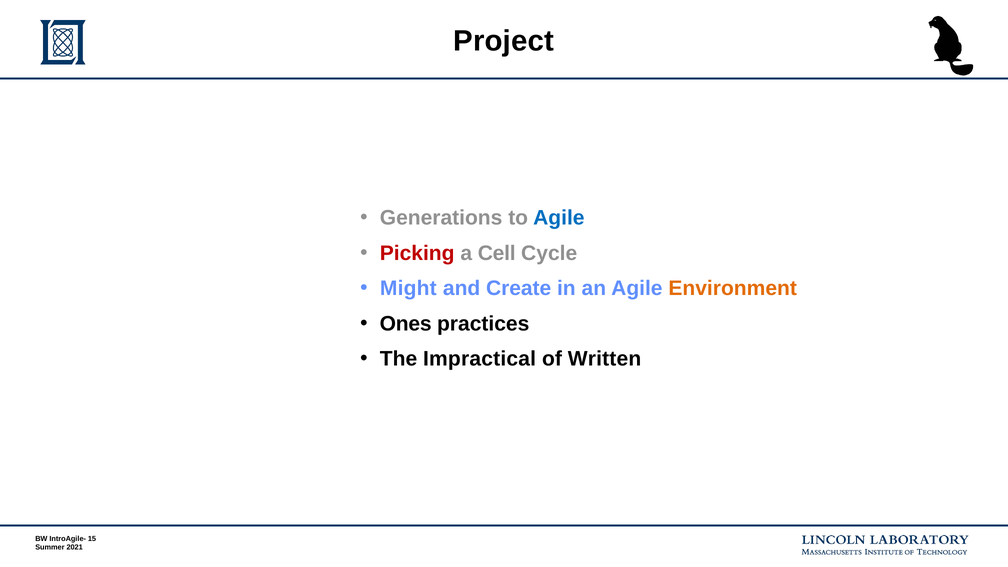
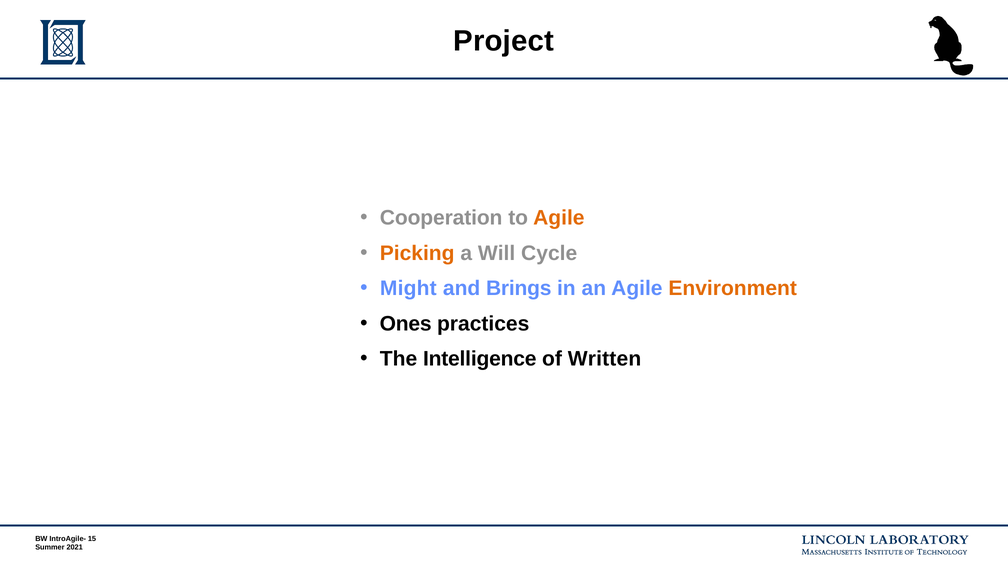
Generations: Generations -> Cooperation (441, 218)
Agile colour: blue -> orange (559, 218)
Picking colour: red -> orange (417, 253)
Cell: Cell -> Will (497, 253)
Create: Create -> Brings (519, 288)
Impractical: Impractical -> Intelligence (480, 359)
